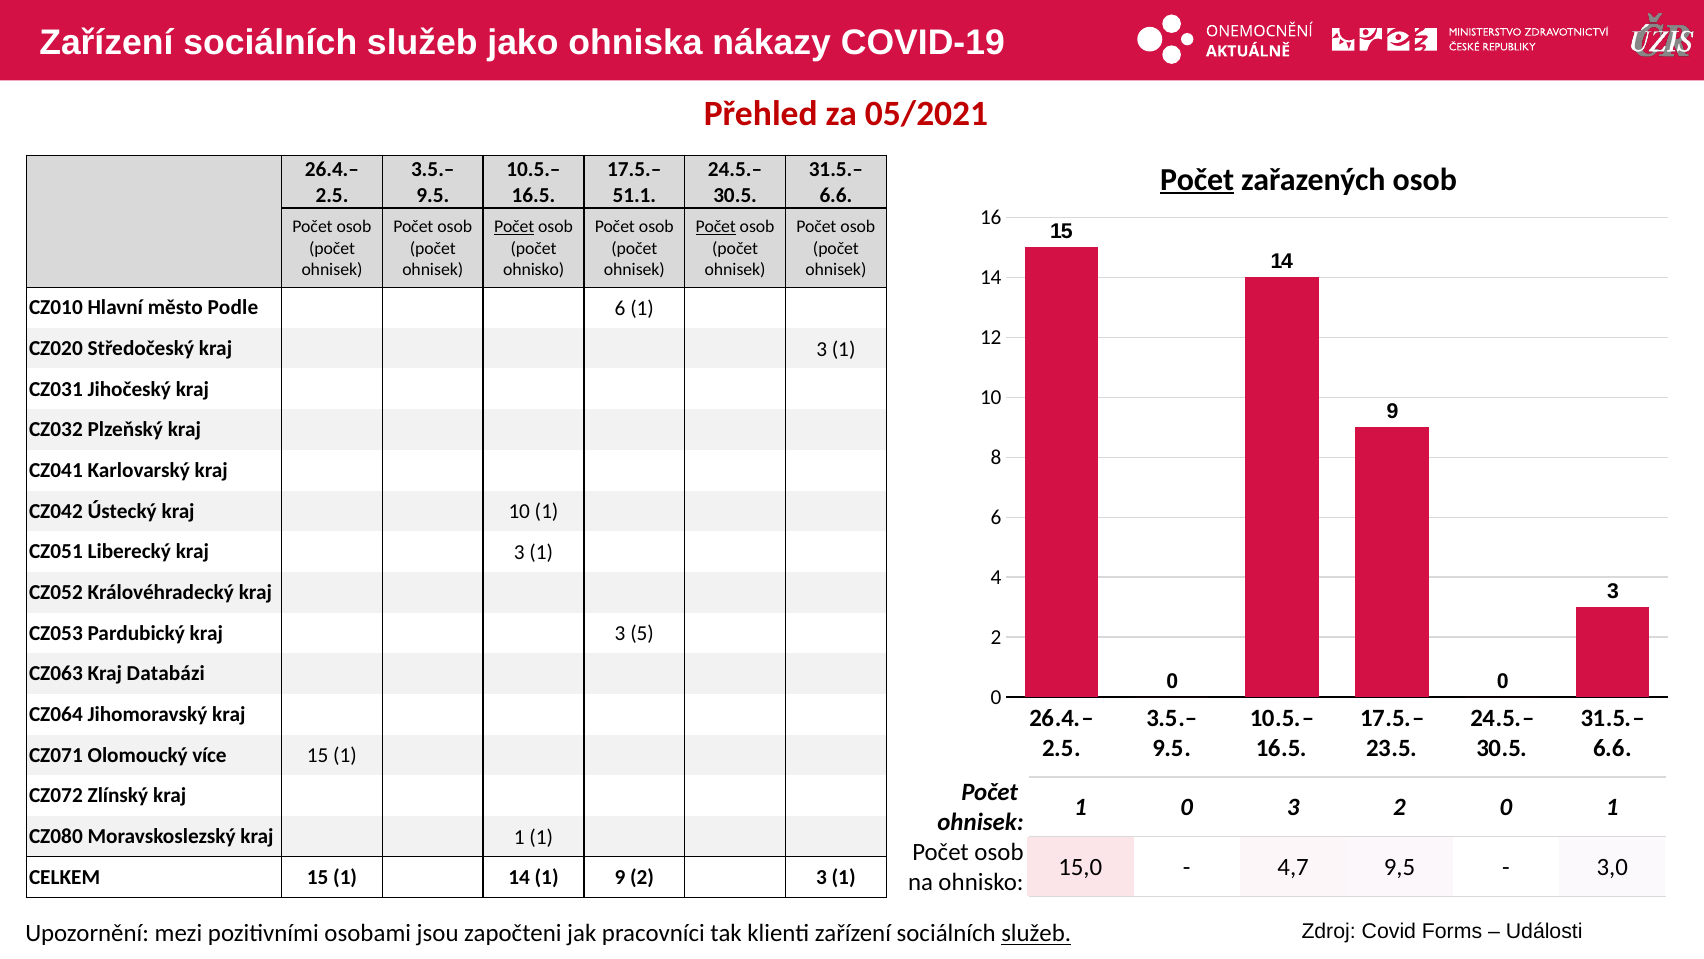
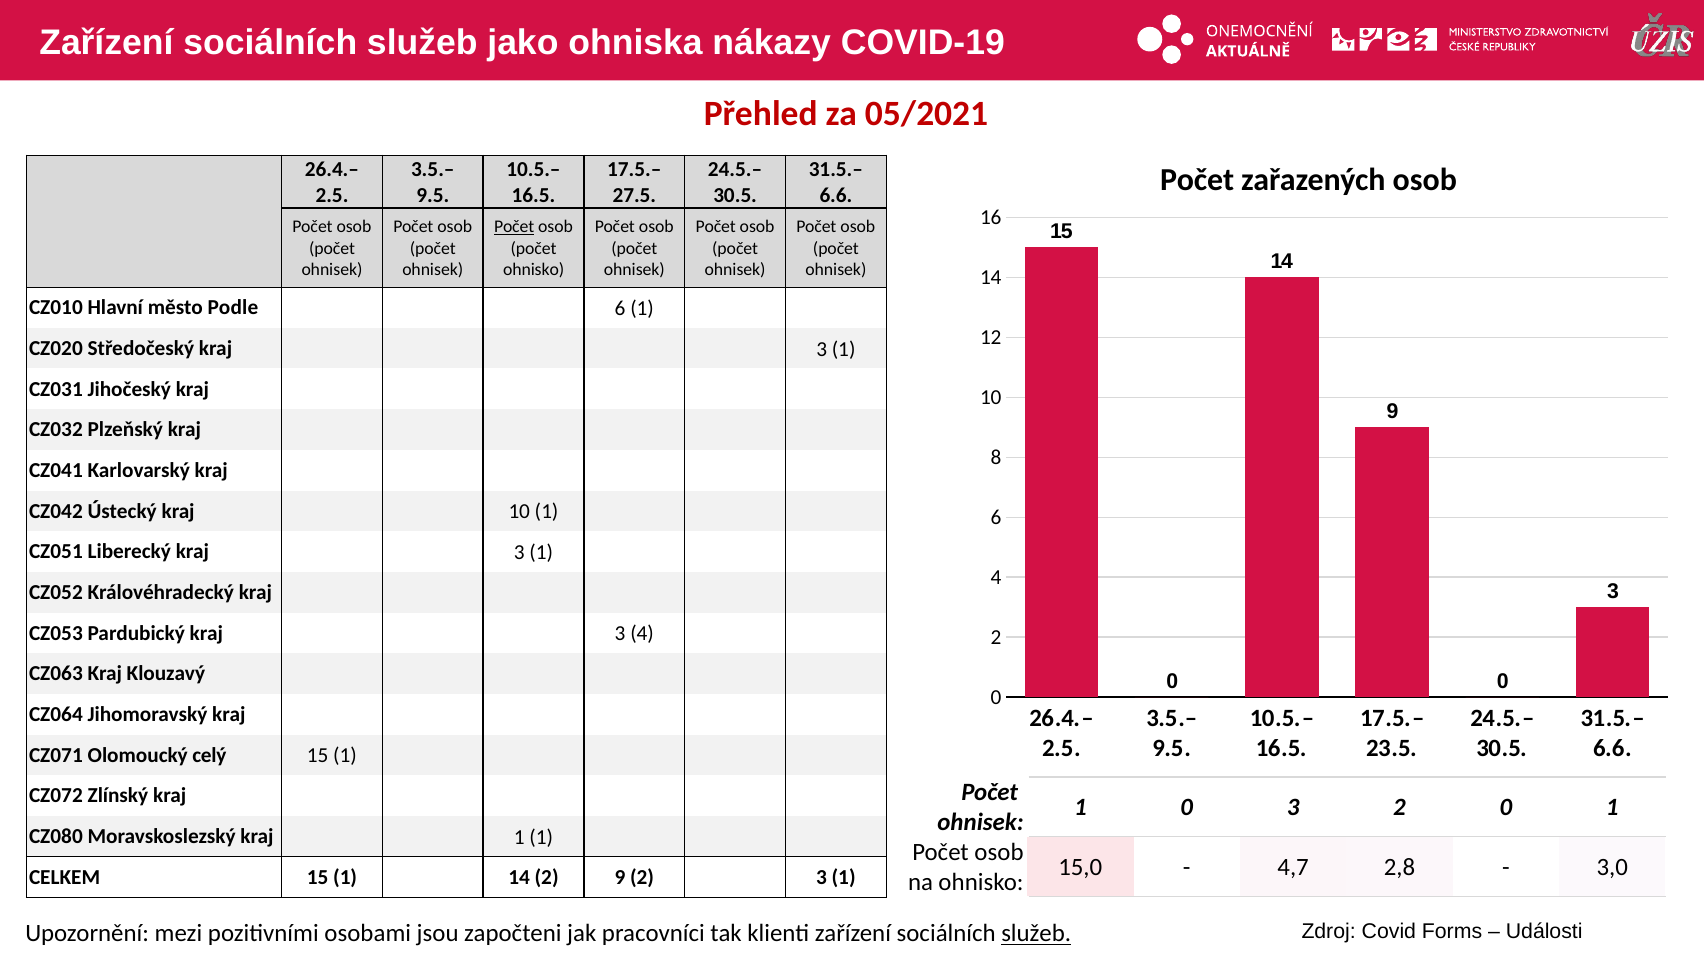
Počet underline: present -> none (1197, 179)
51.1: 51.1 -> 27.5 (634, 196)
Počet underline: present -> none (716, 227)
3 5: 5 -> 4 (642, 633)
Databázi: Databázi -> Klouzavý (166, 673)
více: více -> celý (209, 755)
9,5: 9,5 -> 2,8 (1399, 867)
14 1: 1 -> 2 (547, 877)
